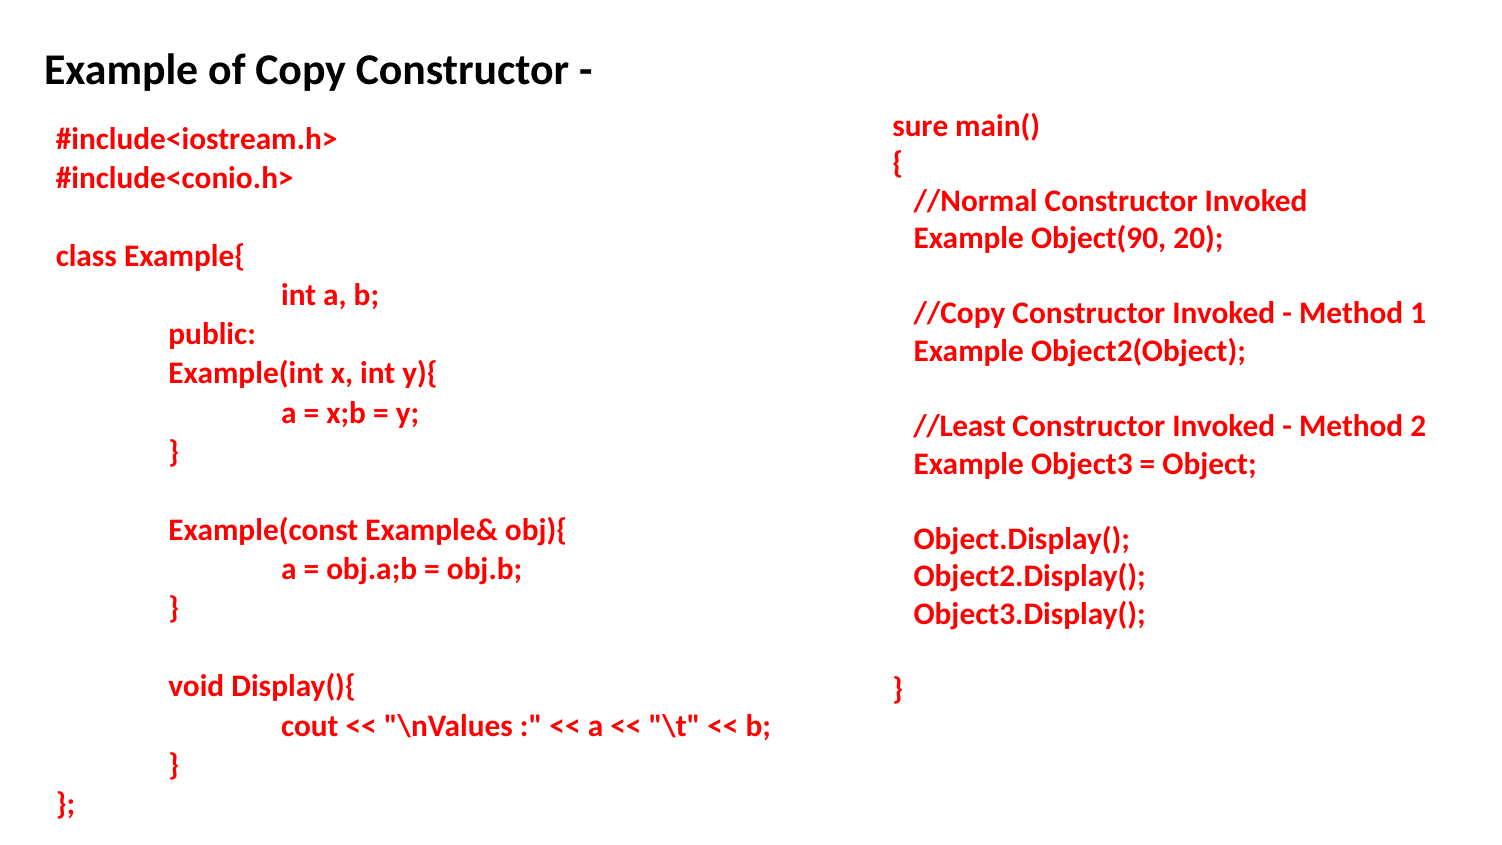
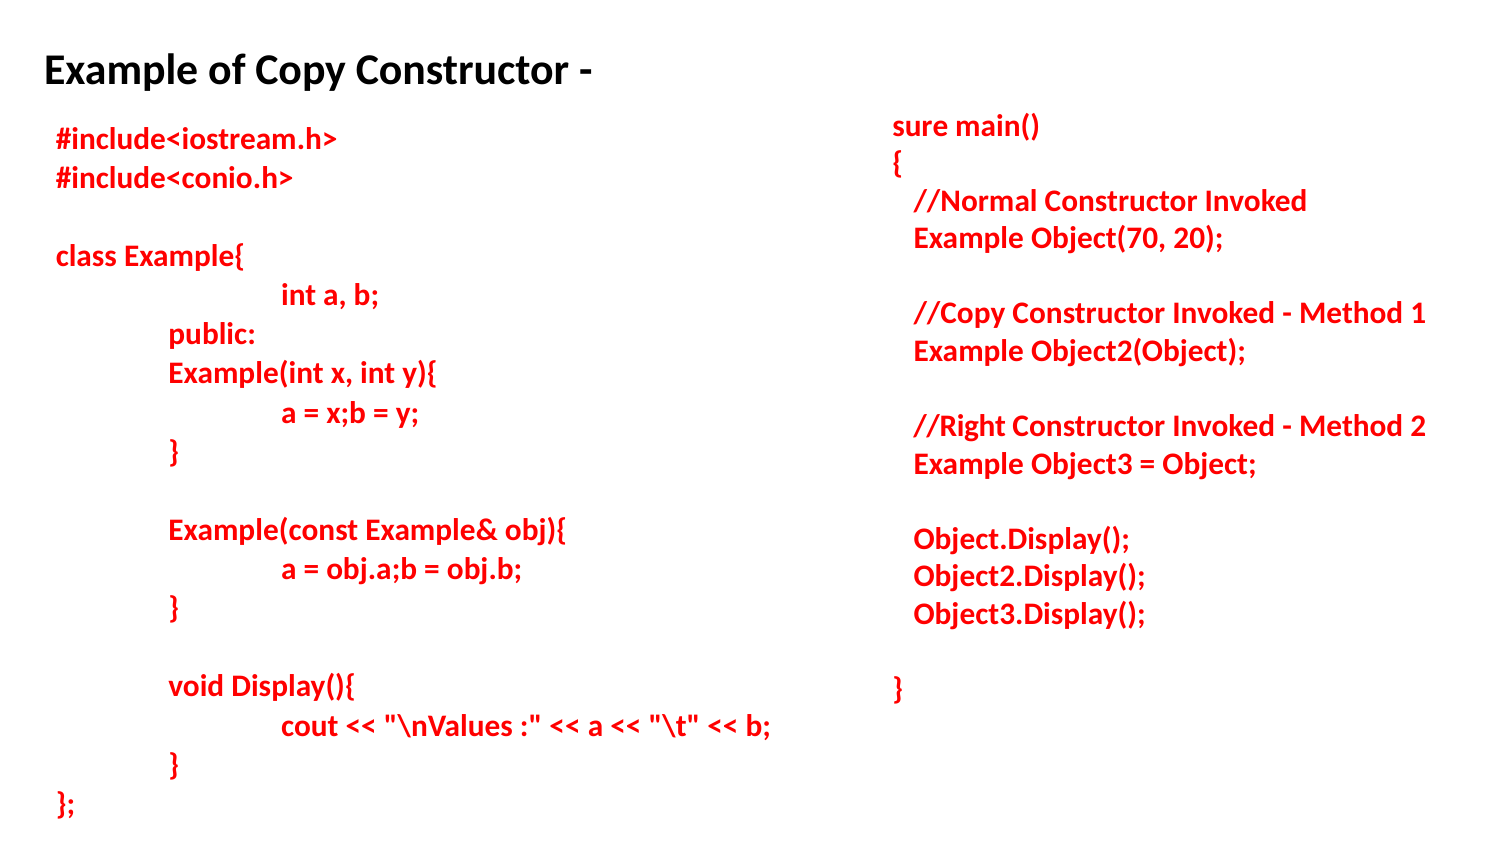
Object(90: Object(90 -> Object(70 (1099, 238)
//Least: //Least -> //Right (960, 426)
